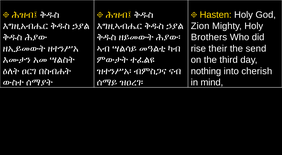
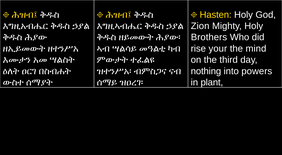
their: their -> your (218, 49)
send: send -> mind (256, 49)
cherish: cherish -> powers (257, 71)
mind: mind -> plant (212, 82)
